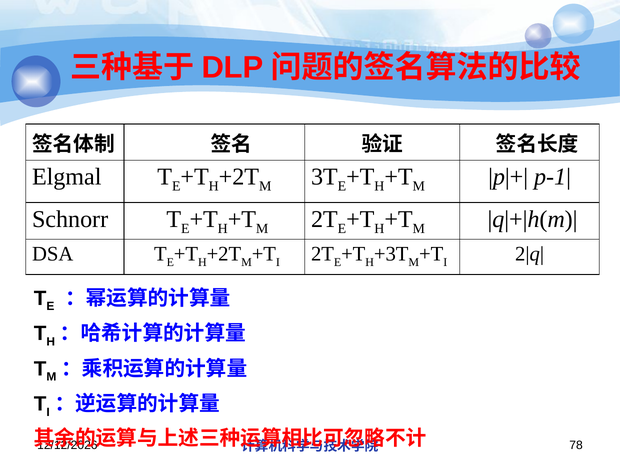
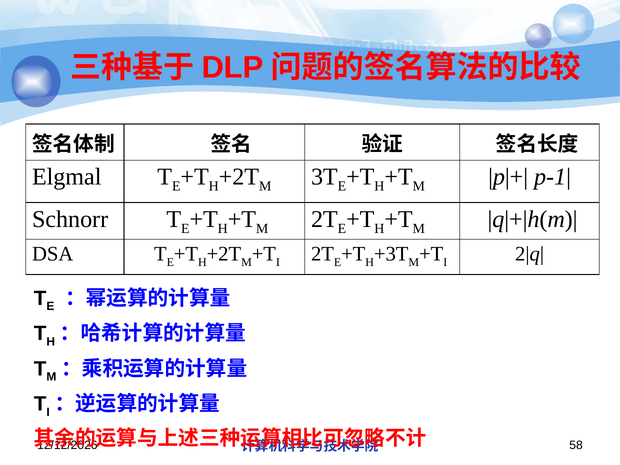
78: 78 -> 58 (576, 445)
